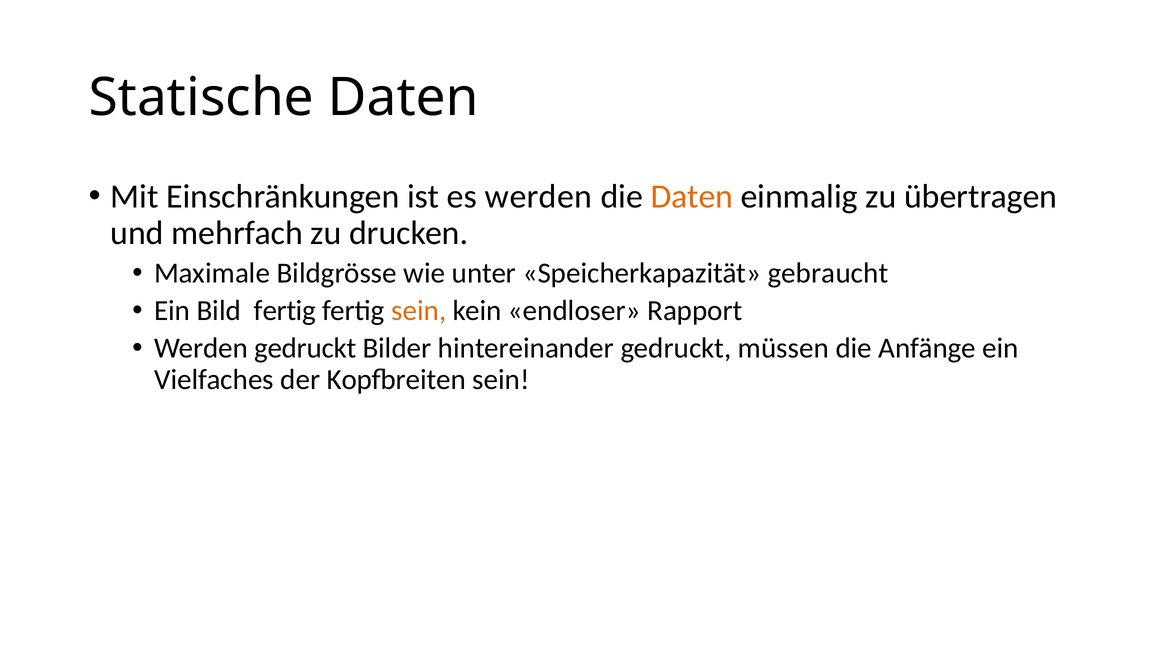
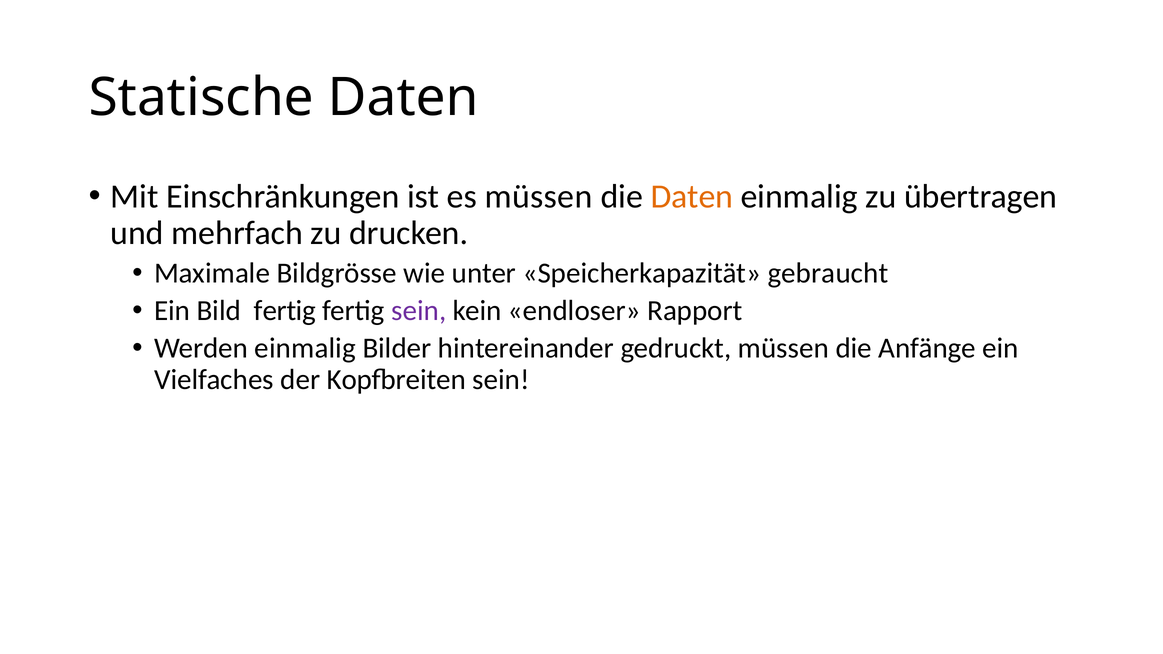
es werden: werden -> müssen (539, 197)
sein colour: orange -> purple (419, 311)
Werden gedruckt: gedruckt -> einmalig (305, 348)
